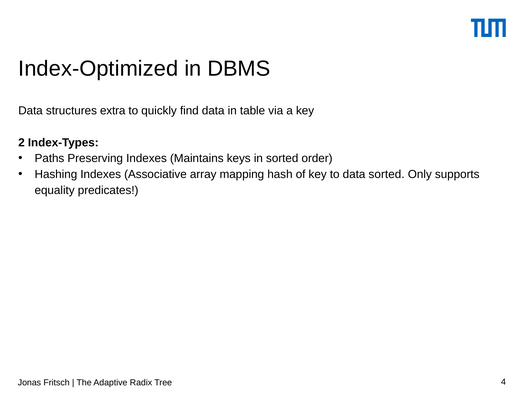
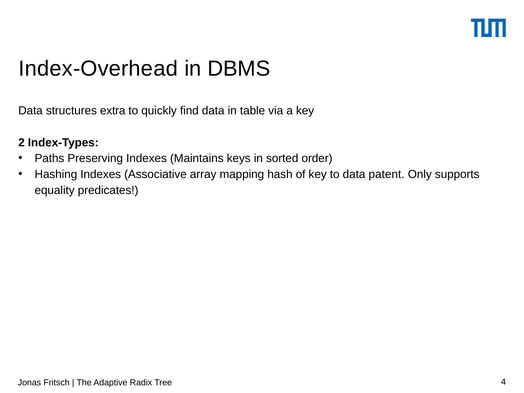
Index-Optimized: Index-Optimized -> Index-Overhead (98, 69)
data sorted: sorted -> patent (387, 174)
